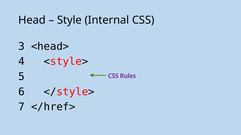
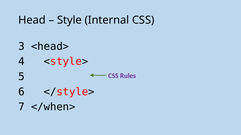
</href>: </href> -> </when> (53, 107)
